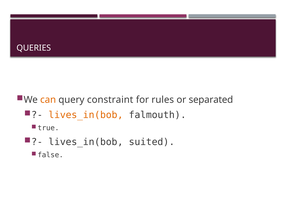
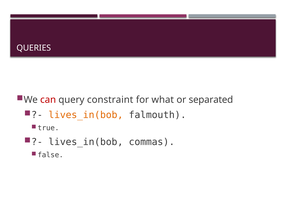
can colour: orange -> red (48, 99)
rules: rules -> what (163, 99)
suited: suited -> commas (152, 142)
